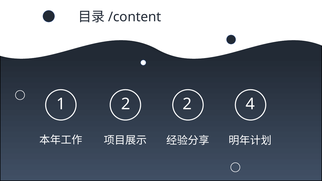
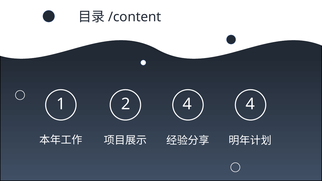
2 2: 2 -> 4 (187, 104)
